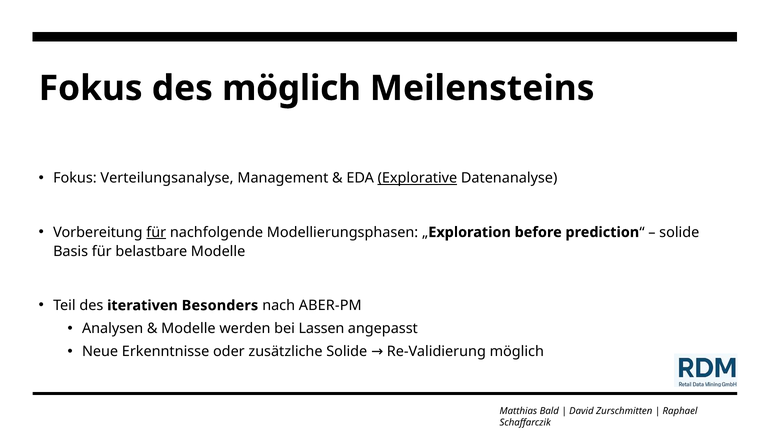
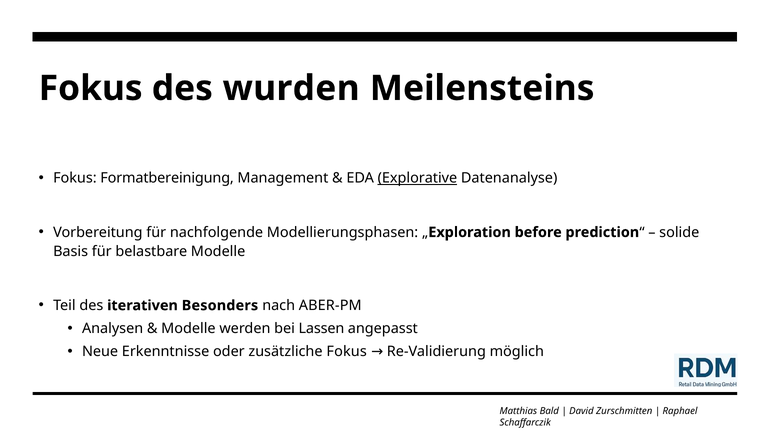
des möglich: möglich -> wurden (291, 88)
Verteilungsanalyse: Verteilungsanalyse -> Formatbereinigung (167, 178)
für underline: present -> none (156, 232)
zusätzliche Solide: Solide -> Fokus (347, 352)
